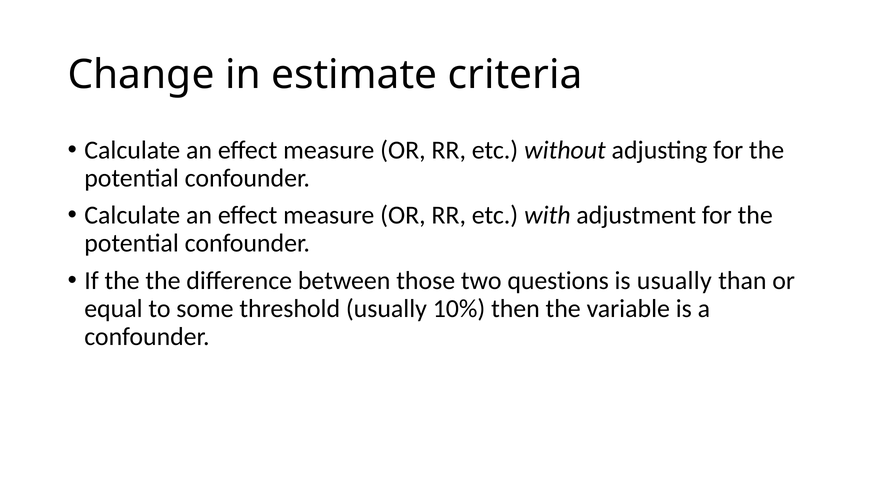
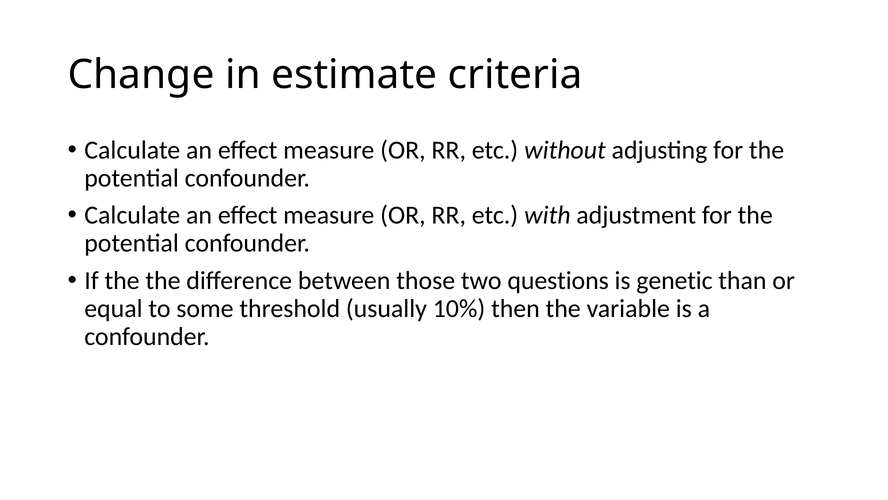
is usually: usually -> genetic (674, 280)
